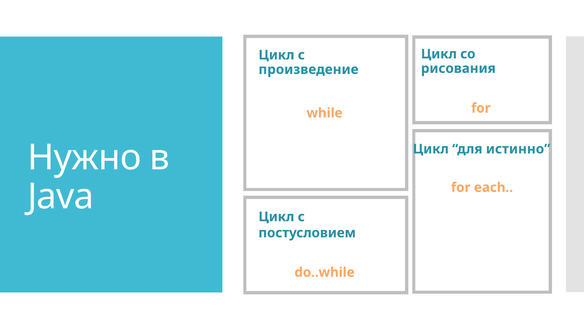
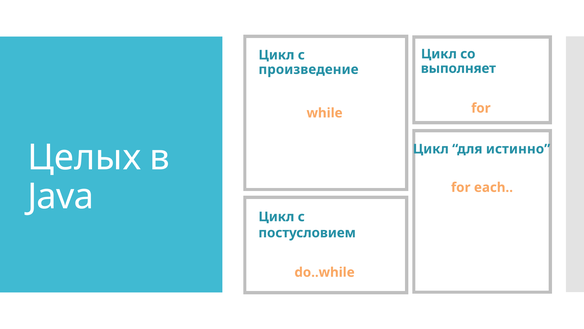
рисования: рисования -> выполняет (458, 68)
Нужно: Нужно -> Целых (84, 158)
